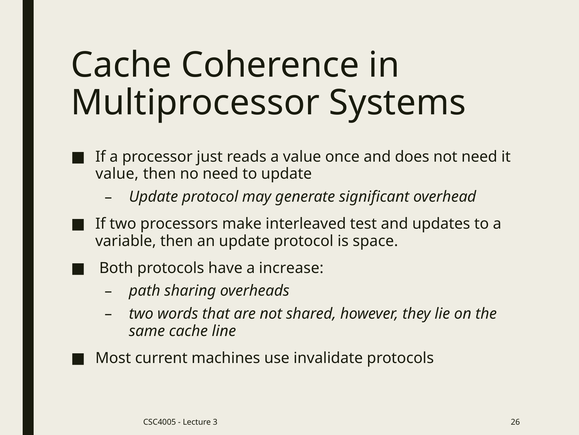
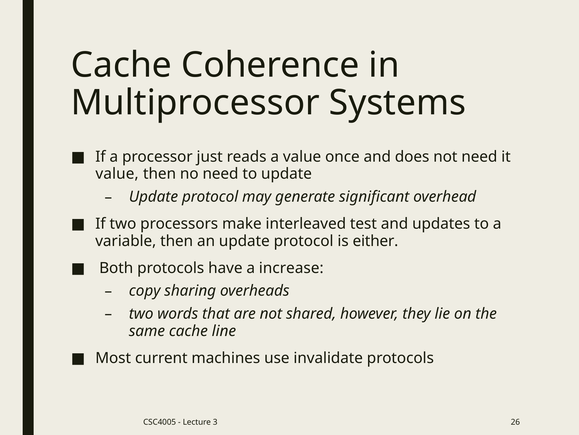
space: space -> either (375, 241)
path: path -> copy (145, 290)
